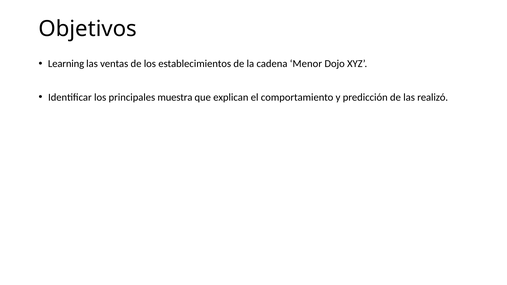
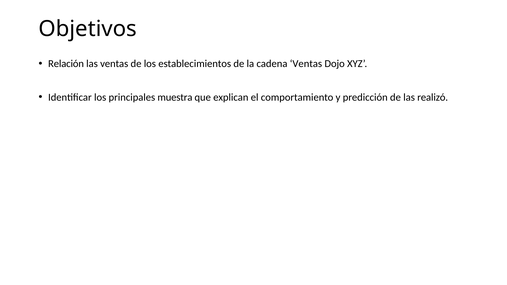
Learning: Learning -> Relación (66, 64)
cadena Menor: Menor -> Ventas (306, 64)
